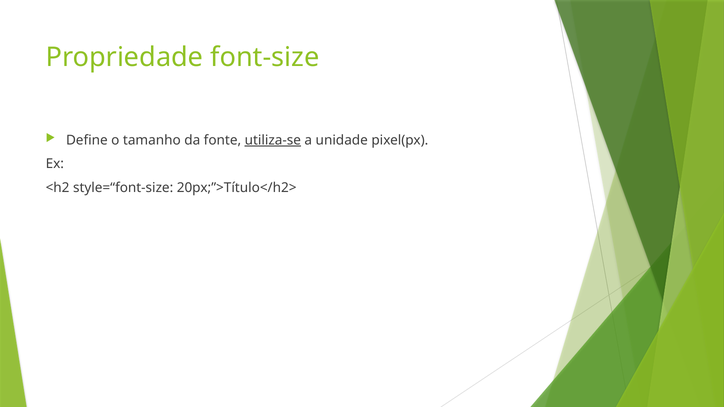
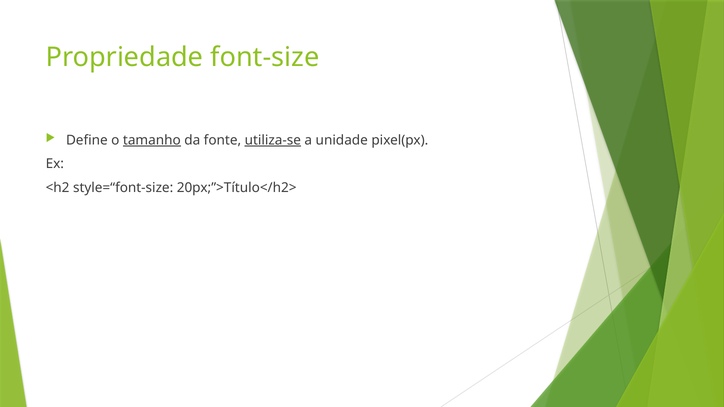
tamanho underline: none -> present (152, 140)
